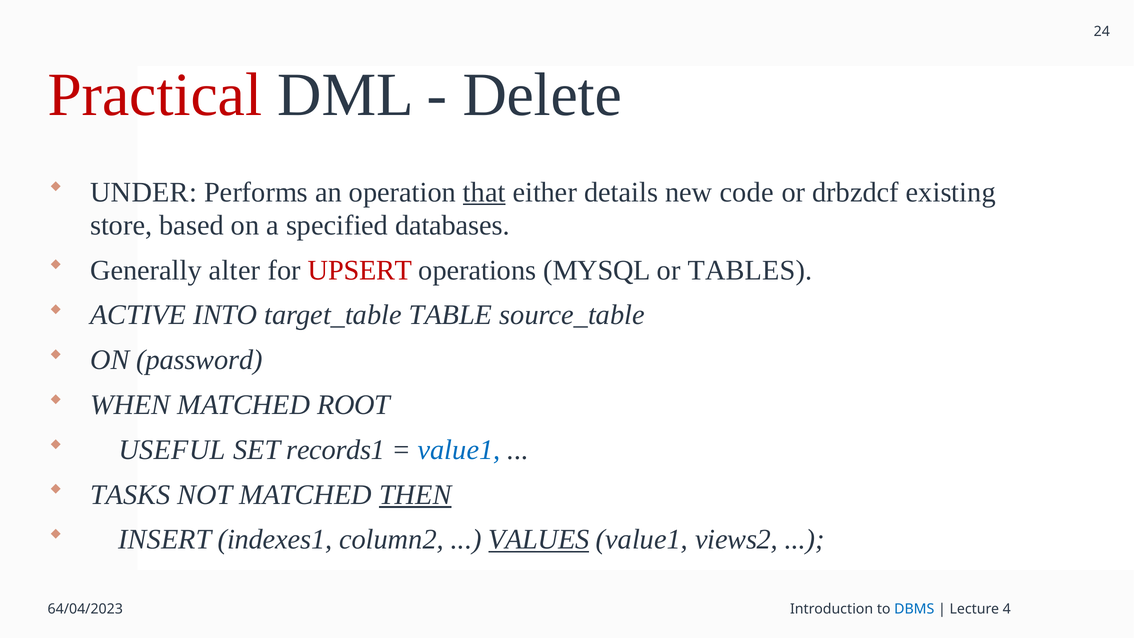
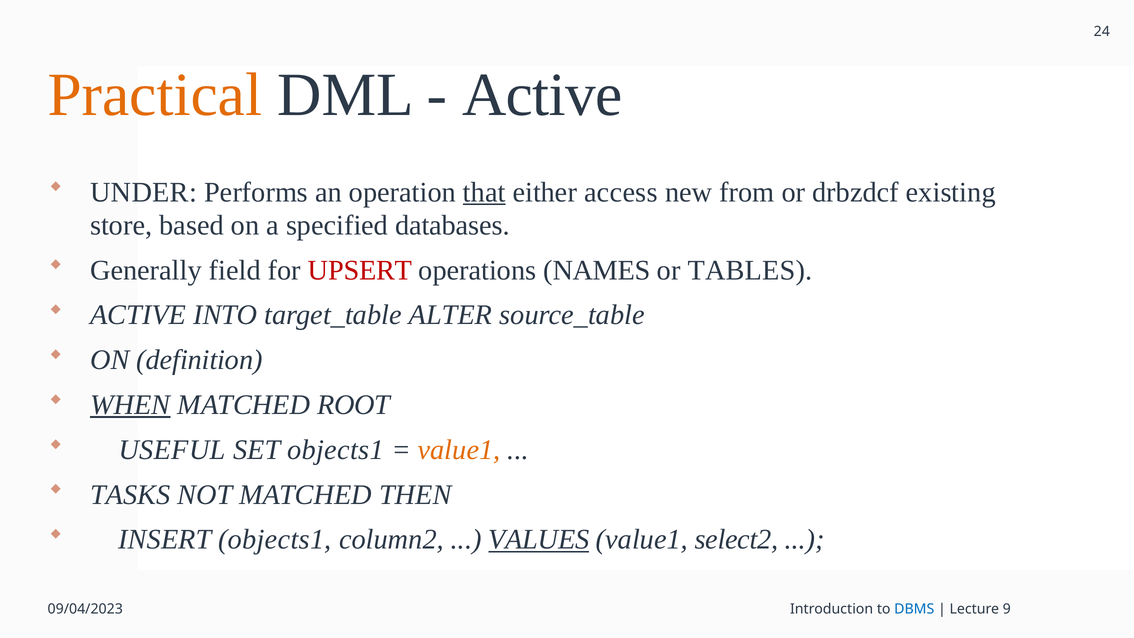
Practical colour: red -> orange (155, 95)
Delete: Delete -> Active (542, 95)
details: details -> access (621, 192)
code: code -> from (747, 192)
alter: alter -> field (235, 270)
MYSQL: MYSQL -> NAMES (597, 270)
TABLE: TABLE -> ALTER (451, 315)
password: password -> definition (199, 360)
WHEN underline: none -> present (130, 405)
SET records1: records1 -> objects1 (335, 450)
value1 colour: blue -> orange (459, 450)
THEN underline: present -> none (415, 495)
INSERT indexes1: indexes1 -> objects1 (275, 540)
views2: views2 -> select2 (736, 540)
64/04/2023: 64/04/2023 -> 09/04/2023 (85, 609)
4: 4 -> 9 (1007, 609)
